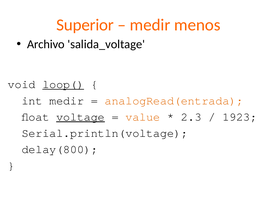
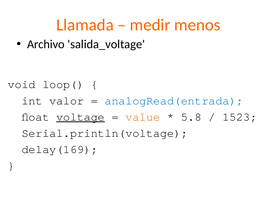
Superior: Superior -> Llamada (85, 25)
loop( underline: present -> none (63, 85)
int medir: medir -> valor (67, 101)
analogRead(entrada colour: orange -> blue (174, 101)
2.3: 2.3 -> 5.8 (191, 117)
1923: 1923 -> 1523 (240, 117)
delay(800: delay(800 -> delay(169 (60, 150)
